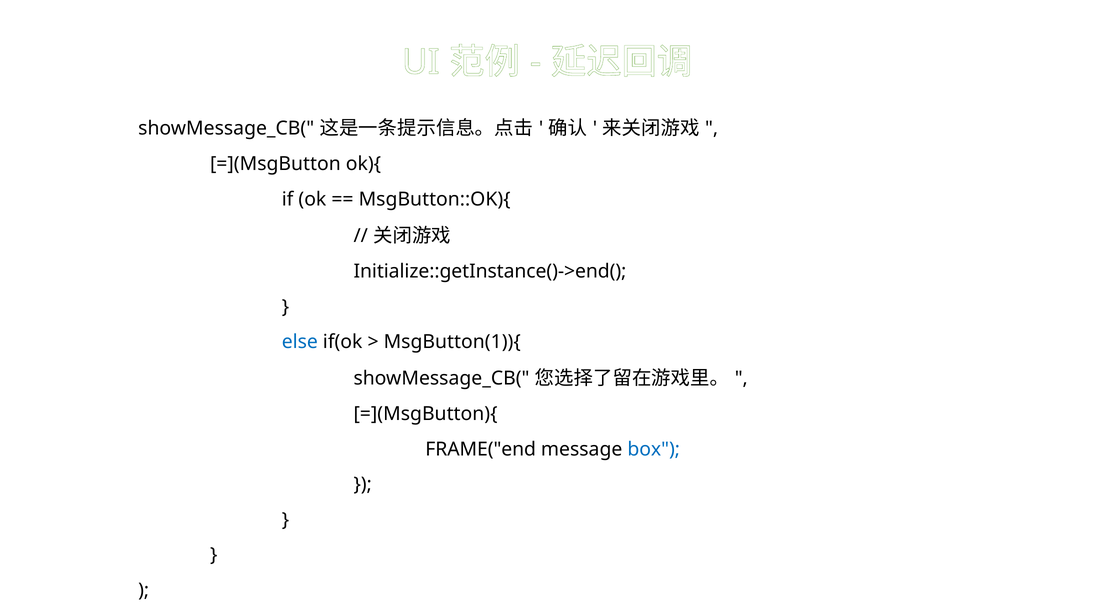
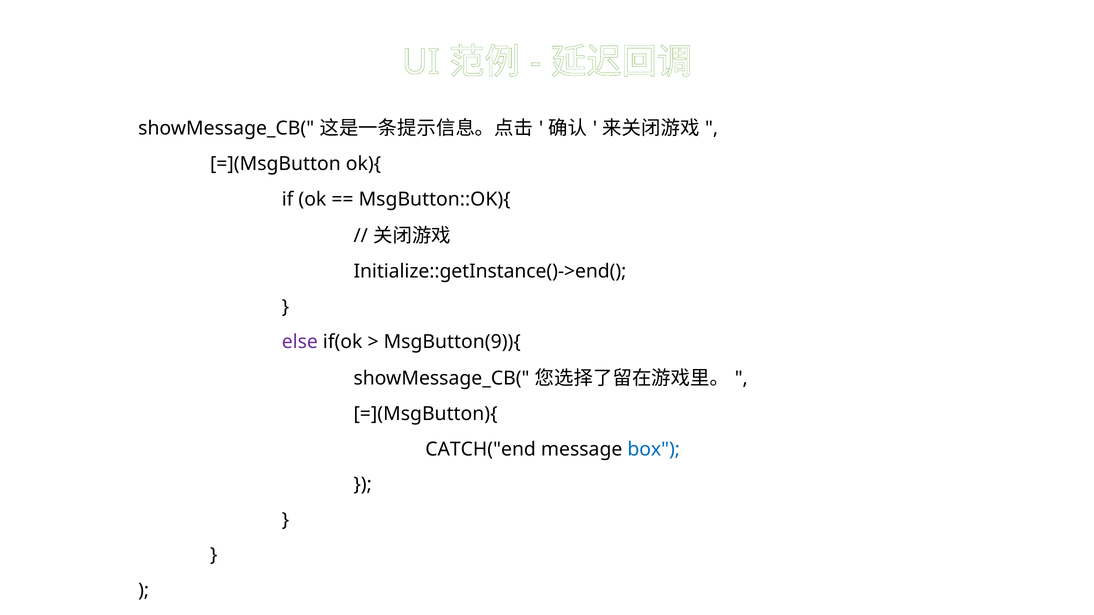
else colour: blue -> purple (300, 342)
MsgButton(1)){: MsgButton(1)){ -> MsgButton(9)){ (452, 342)
FRAME("end: FRAME("end -> CATCH("end (481, 450)
